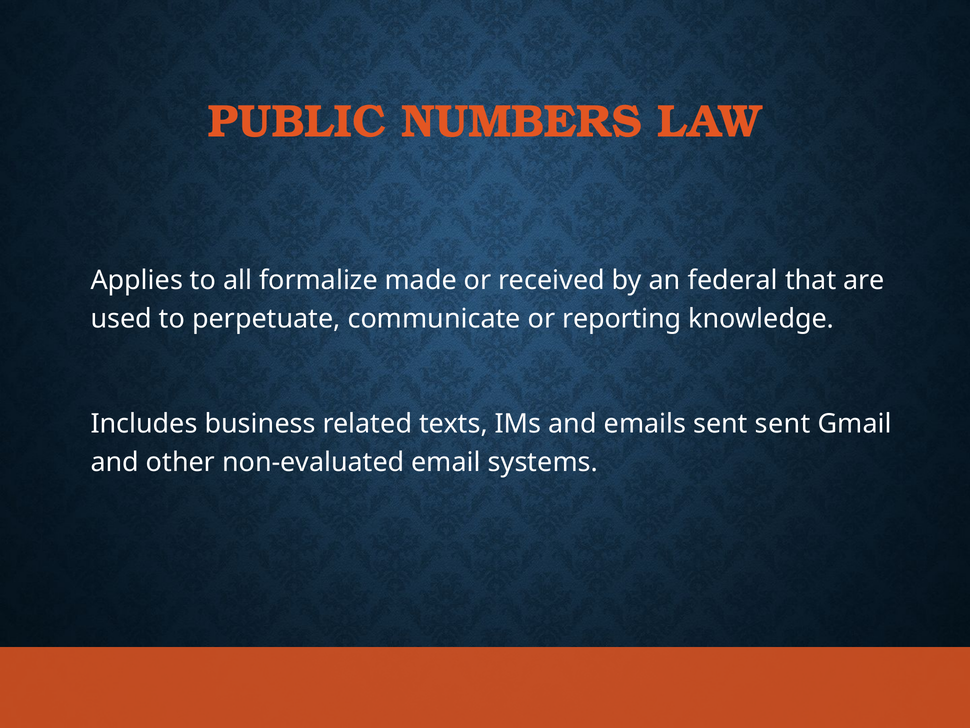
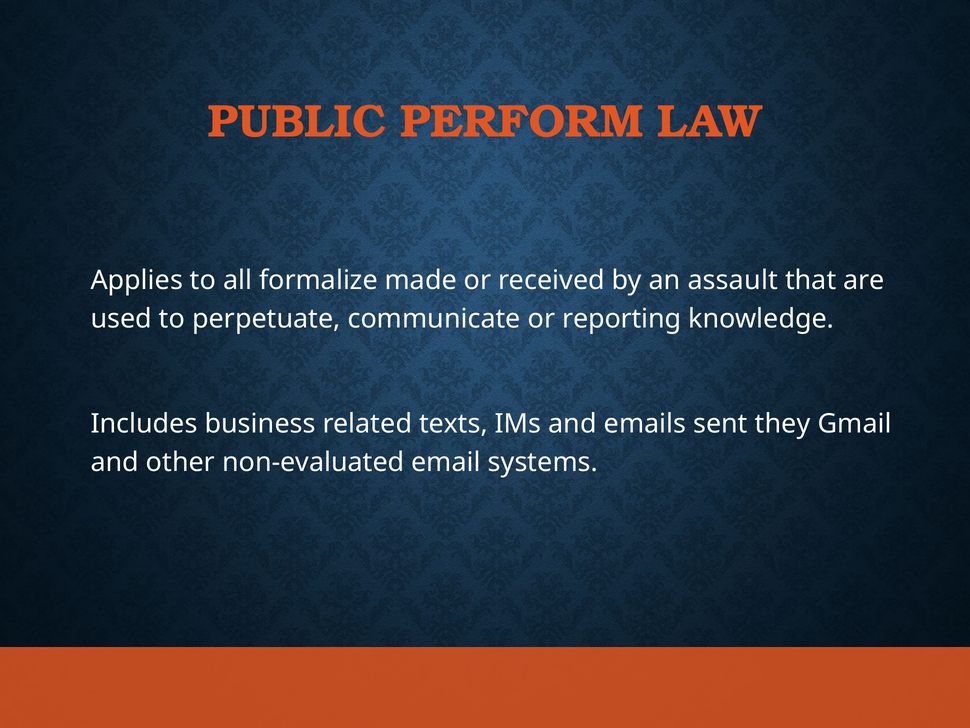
NUMBERS: NUMBERS -> PERFORM (522, 122)
federal: federal -> assault (733, 280)
sent sent: sent -> they (783, 423)
